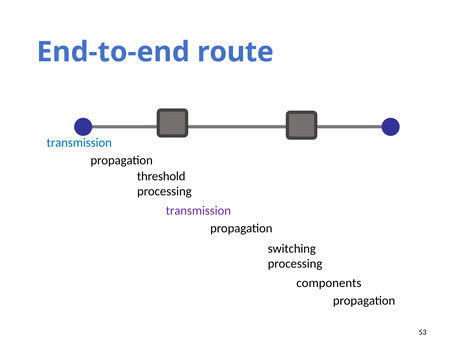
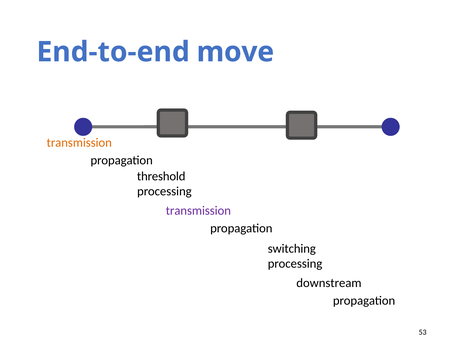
route: route -> move (235, 52)
transmission colour: blue -> orange (79, 142)
components: components -> downstream (329, 282)
